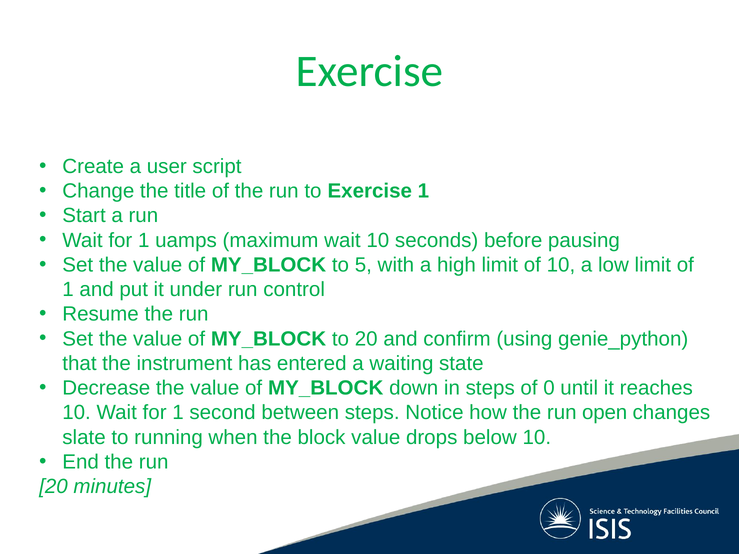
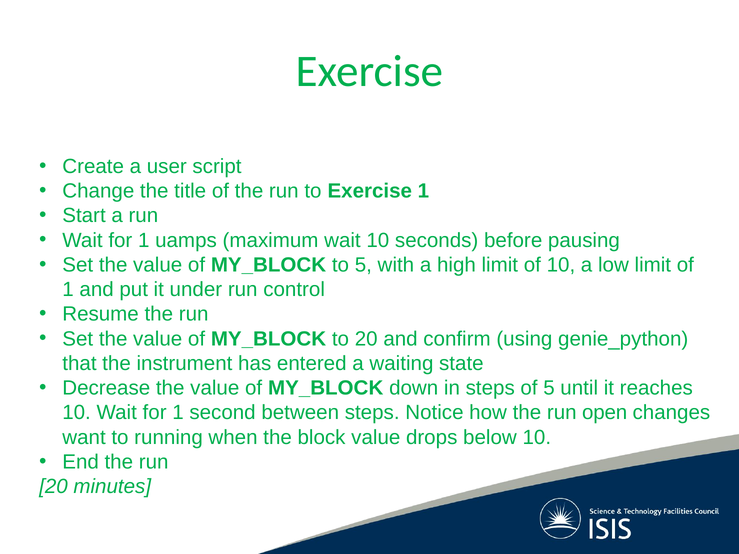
of 0: 0 -> 5 (549, 388)
slate: slate -> want (84, 438)
